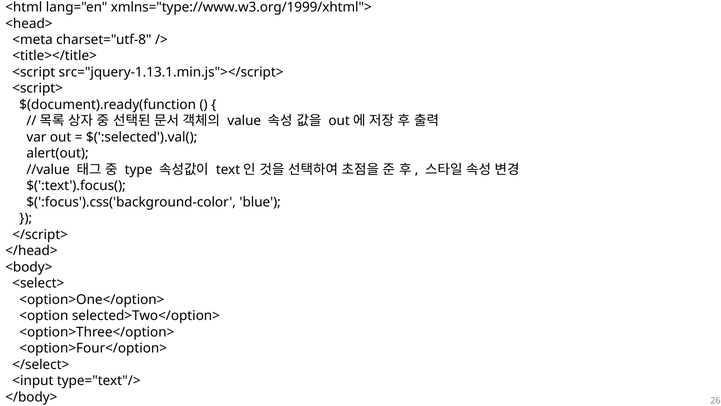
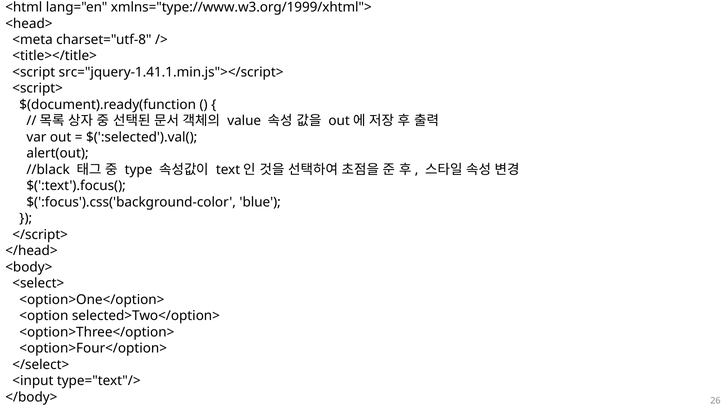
src="jquery-1.13.1.min.js"></script>: src="jquery-1.13.1.min.js"></script> -> src="jquery-1.41.1.min.js"></script> (171, 72)
//value: //value -> //black (48, 170)
